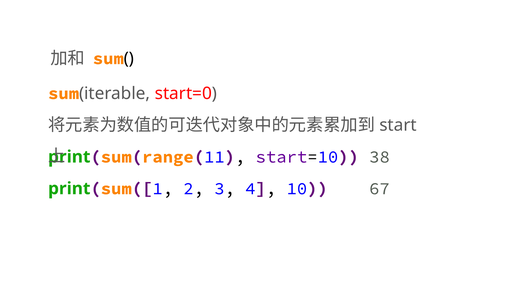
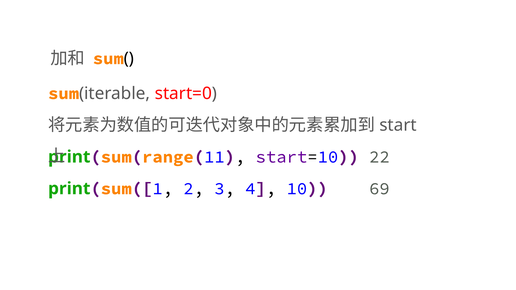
38: 38 -> 22 (380, 157)
67: 67 -> 69 (379, 189)
